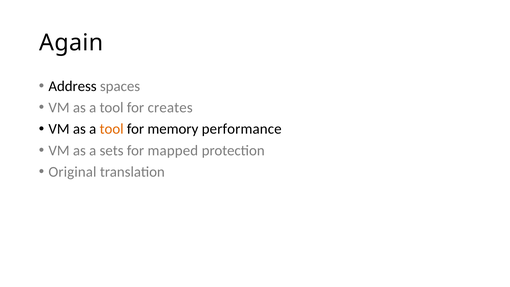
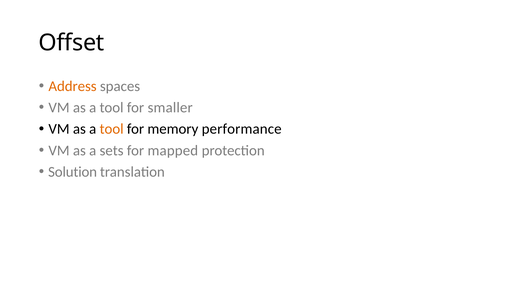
Again: Again -> Offset (71, 43)
Address colour: black -> orange (73, 86)
creates: creates -> smaller (170, 108)
Original: Original -> Solution (73, 172)
